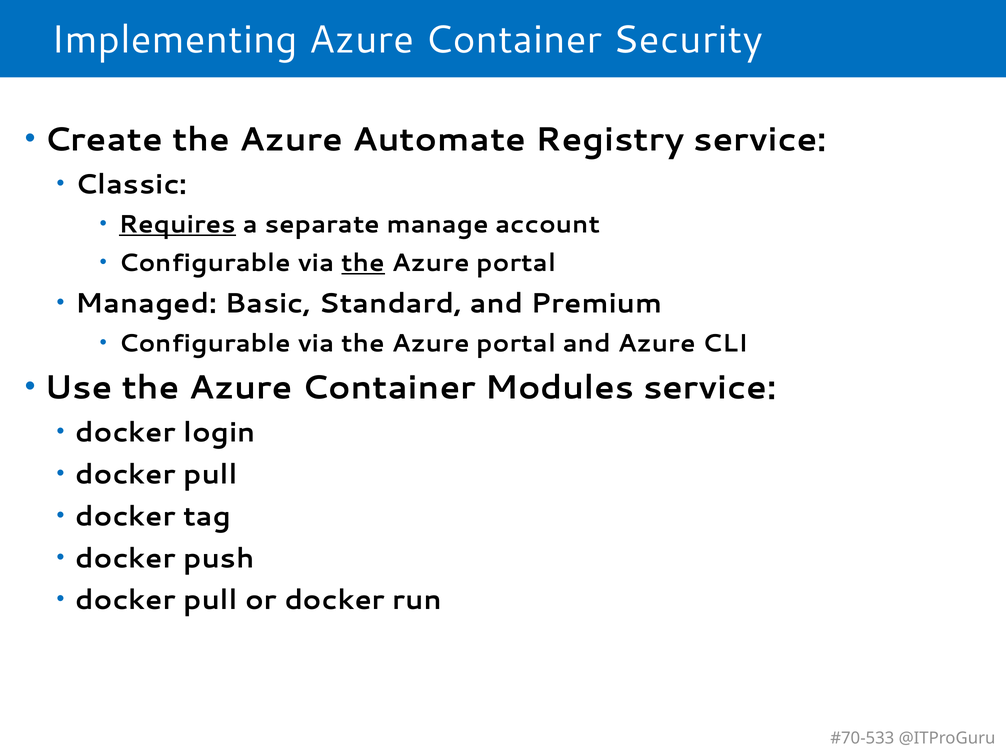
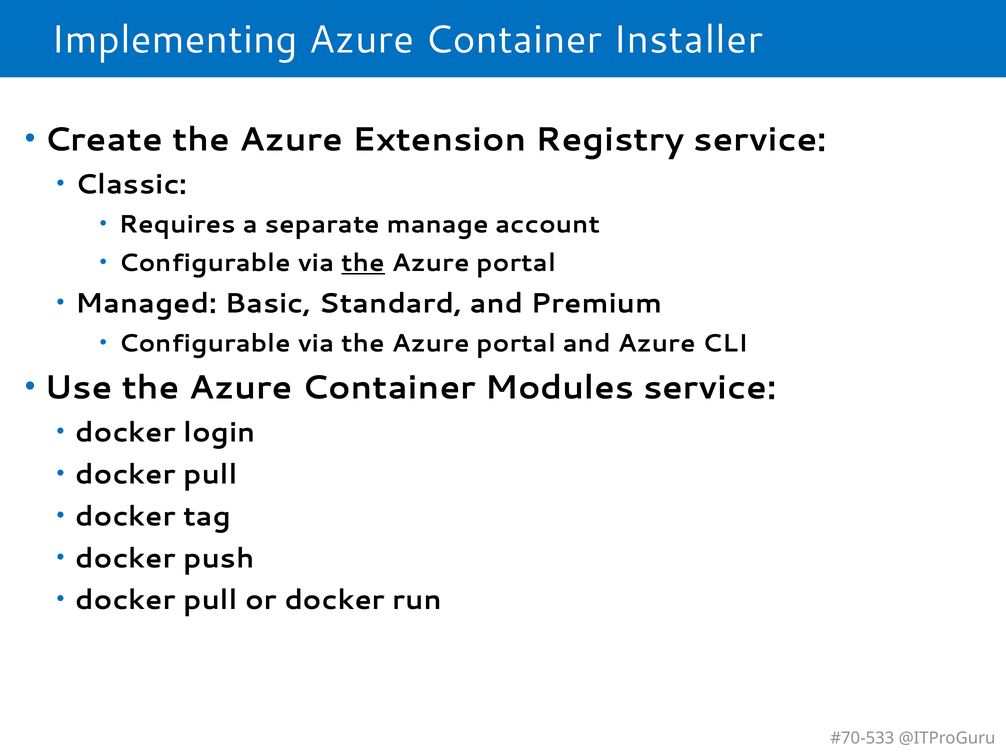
Security: Security -> Installer (688, 40)
Automate: Automate -> Extension (439, 140)
Requires underline: present -> none (177, 225)
